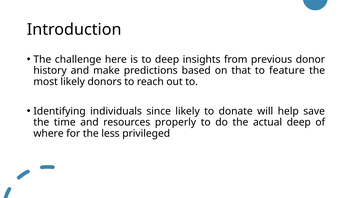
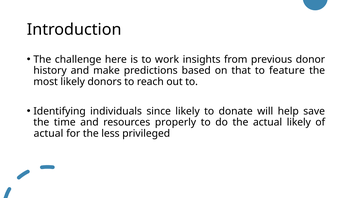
to deep: deep -> work (167, 60)
actual deep: deep -> likely (299, 122)
where: where -> actual (48, 133)
